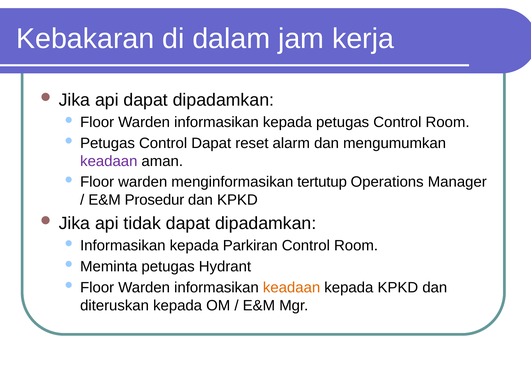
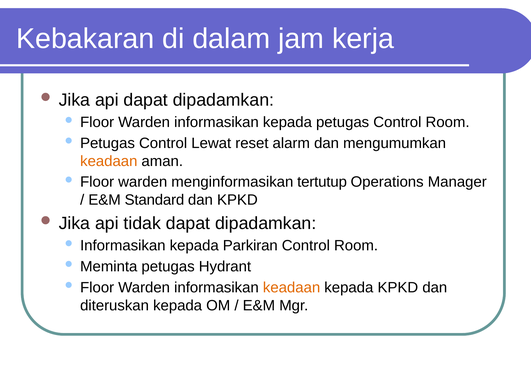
Control Dapat: Dapat -> Lewat (211, 143)
keadaan colour: purple -> orange (109, 161)
Prosedur: Prosedur -> Standard (154, 200)
